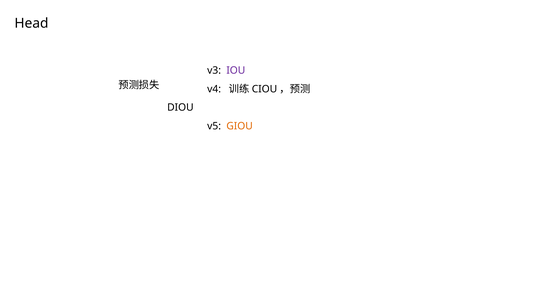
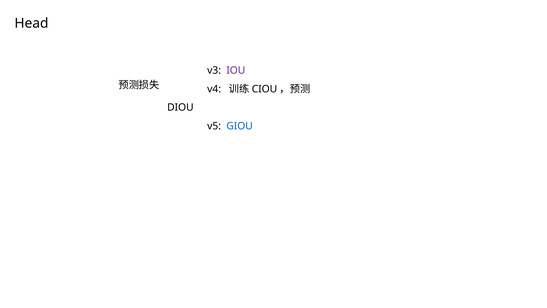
GIOU colour: orange -> blue (240, 126)
